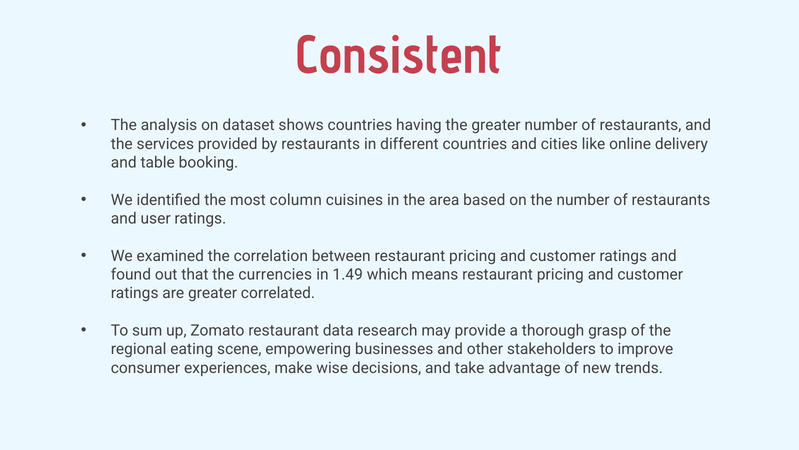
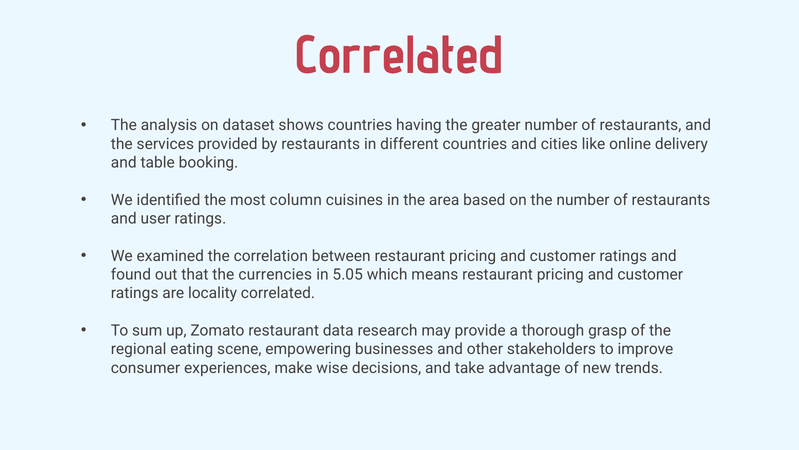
Consistent: Consistent -> Correlated (399, 55)
1.49: 1.49 -> 5.05 (348, 274)
are greater: greater -> locality (213, 293)
